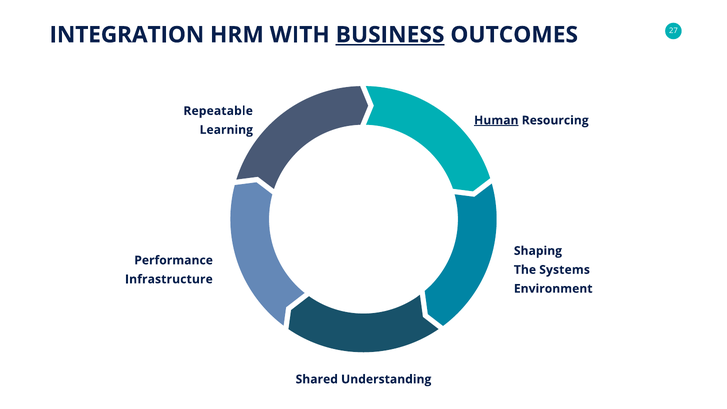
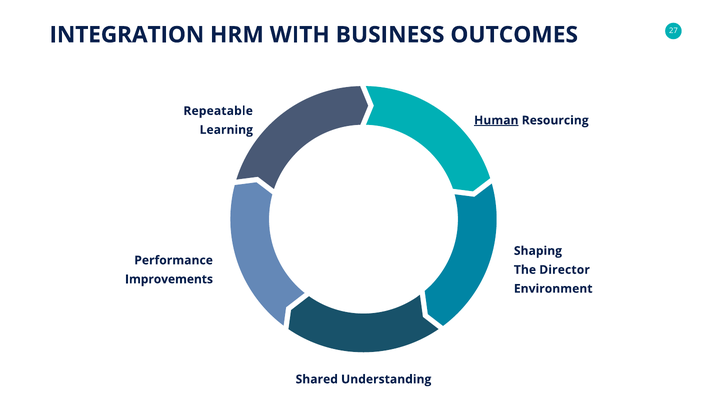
BUSINESS underline: present -> none (390, 35)
Systems: Systems -> Director (565, 270)
Infrastructure: Infrastructure -> Improvements (169, 279)
